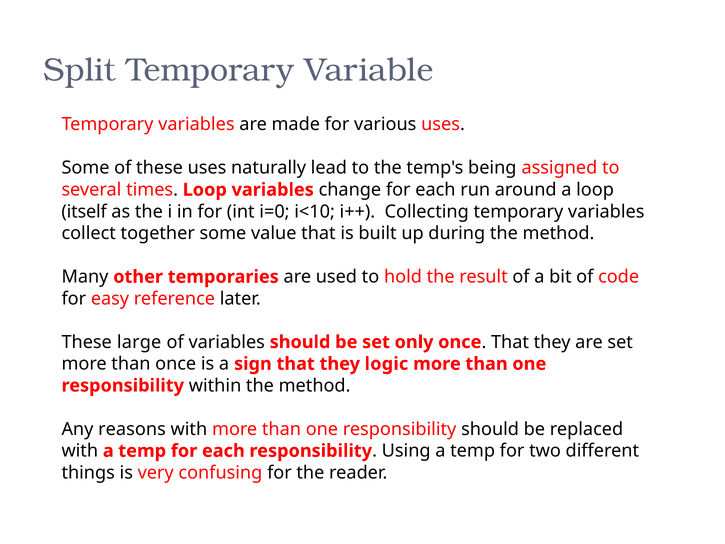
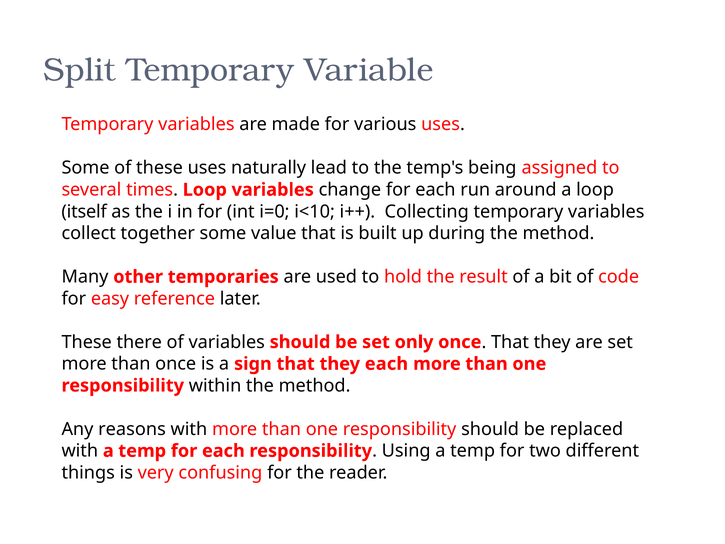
large: large -> there (139, 342)
they logic: logic -> each (386, 364)
